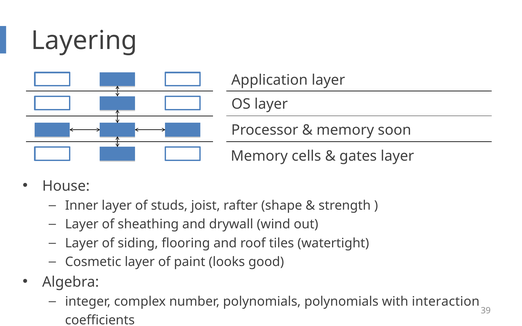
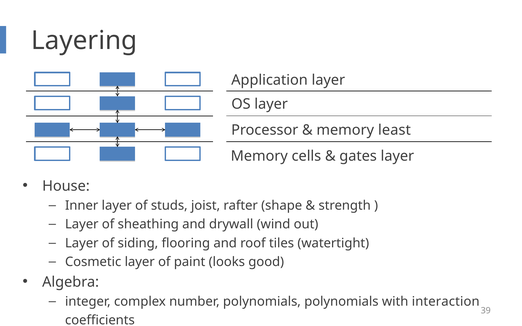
soon: soon -> least (394, 130)
